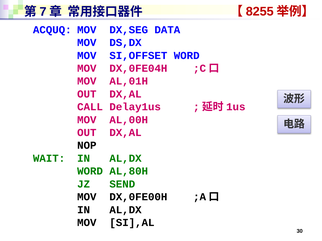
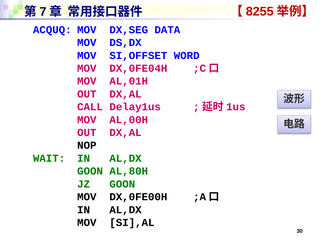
WORD: WORD -> GOON (90, 172)
JZ SEND: SEND -> GOON (122, 184)
